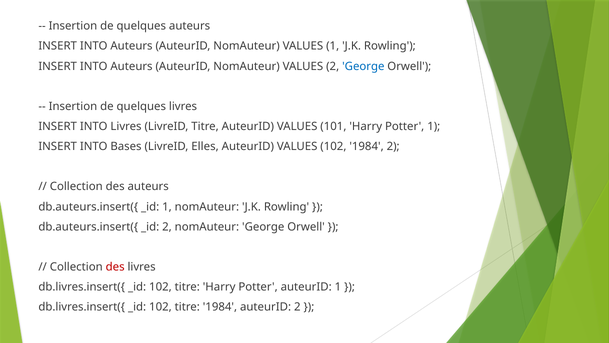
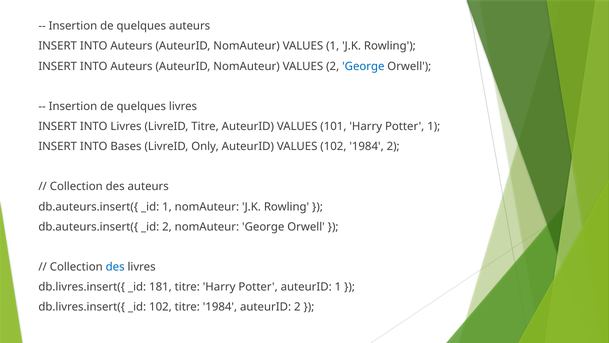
Elles: Elles -> Only (205, 146)
des colour: red -> blue (115, 267)
102: 102 -> 181 (160, 287)
